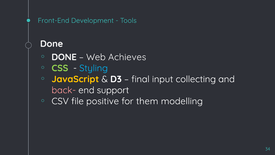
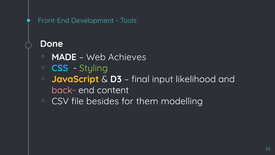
DONE: DONE -> MADE (64, 57)
CSS colour: light green -> light blue (60, 68)
Styling colour: light blue -> light green (94, 68)
collecting: collecting -> likelihood (196, 79)
support: support -> content (113, 90)
positive: positive -> besides (103, 101)
